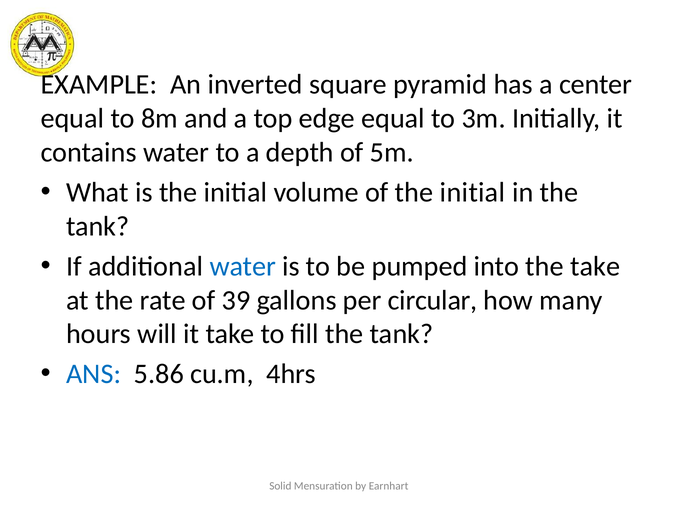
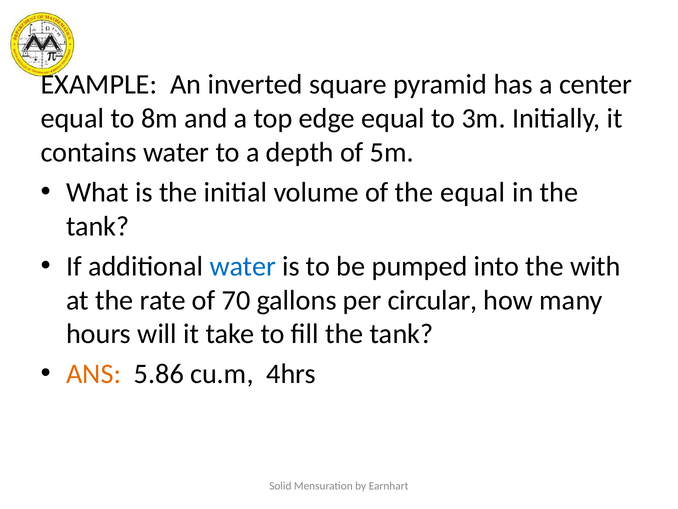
of the initial: initial -> equal (473, 192)
the take: take -> with (595, 266)
39: 39 -> 70 (236, 300)
ANS colour: blue -> orange (94, 374)
